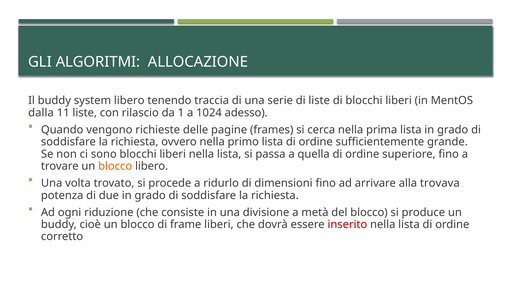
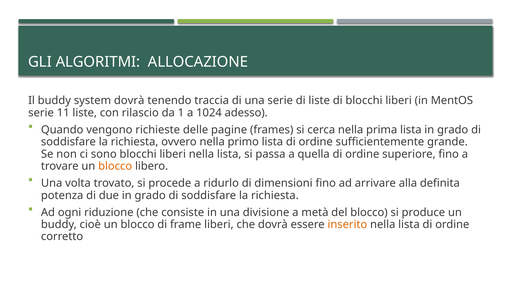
system libero: libero -> dovrà (129, 101)
dalla: dalla -> serie (41, 113)
trovava: trovava -> definita (440, 184)
inserito colour: red -> orange (347, 225)
